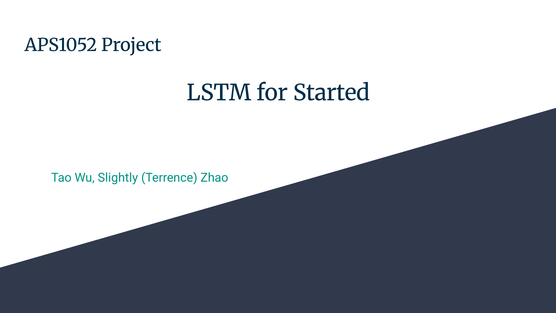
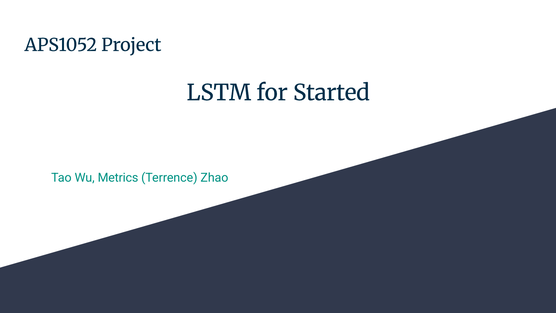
Slightly: Slightly -> Metrics (118, 178)
